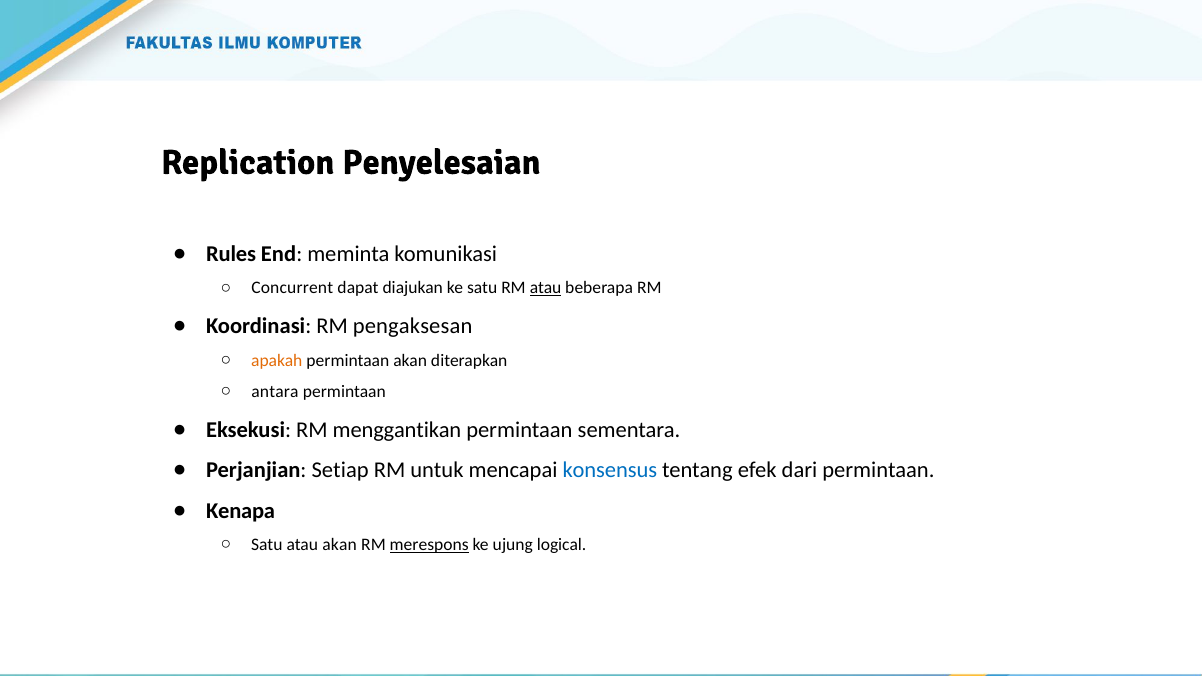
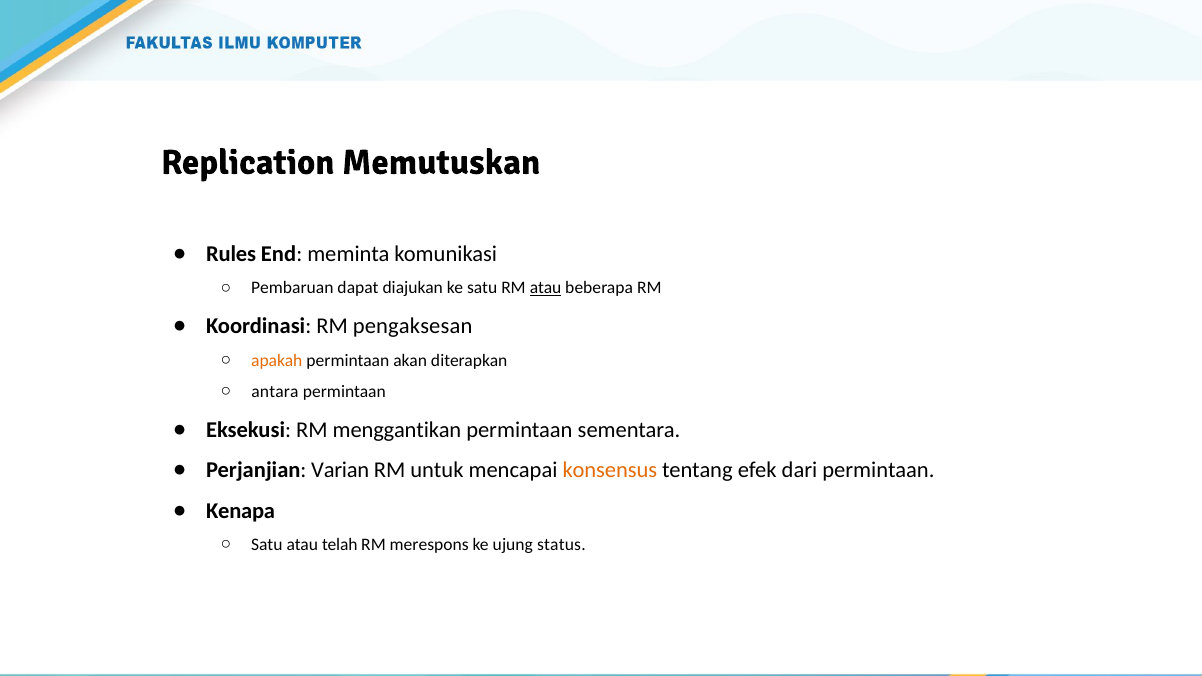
Penyelesaian: Penyelesaian -> Memutuskan (441, 162)
Concurrent: Concurrent -> Pembaruan (292, 288)
Setiap: Setiap -> Varian (340, 470)
konsensus colour: blue -> orange (610, 470)
atau akan: akan -> telah (340, 545)
merespons underline: present -> none (429, 545)
logical: logical -> status (561, 545)
